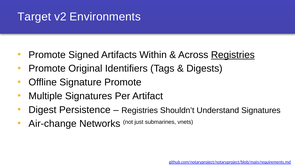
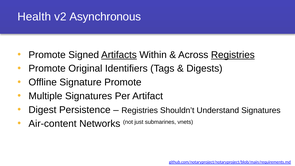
Target: Target -> Health (34, 17)
Environments: Environments -> Asynchronous (105, 17)
Artifacts underline: none -> present (119, 55)
Air-change: Air-change -> Air-content (53, 124)
